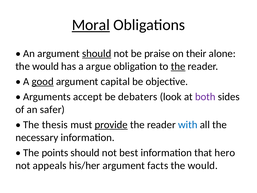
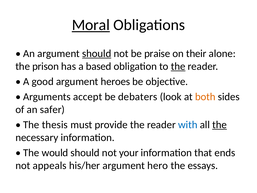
would: would -> prison (46, 66)
argue: argue -> based (99, 66)
good underline: present -> none (43, 81)
capital: capital -> heroes (115, 81)
both colour: purple -> orange (205, 97)
provide underline: present -> none (111, 125)
the underline: none -> present (220, 125)
points: points -> would (55, 153)
best: best -> your (129, 153)
hero: hero -> ends (225, 153)
facts: facts -> hero (158, 165)
would: would -> essays (203, 165)
